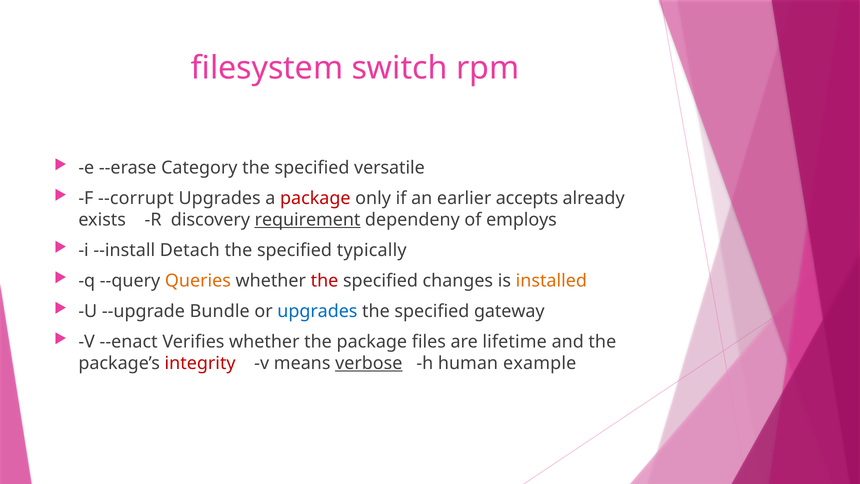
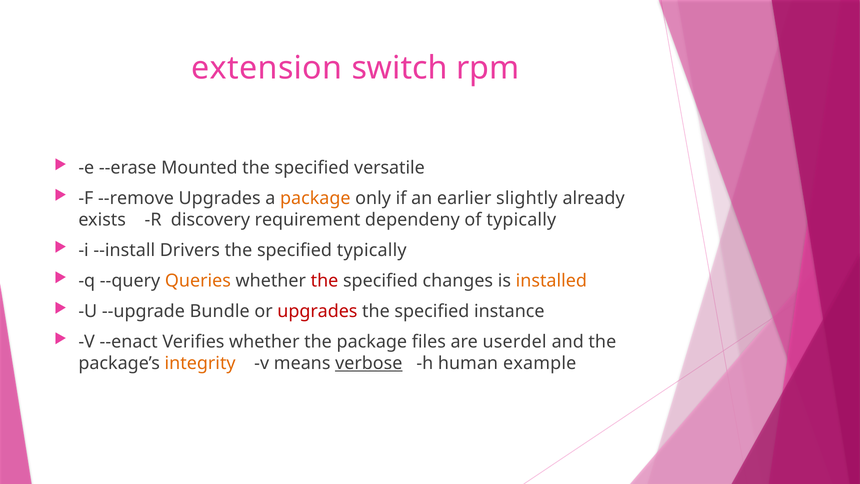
filesystem: filesystem -> extension (267, 68)
Category: Category -> Mounted (199, 168)
--corrupt: --corrupt -> --remove (136, 198)
package colour: red -> orange (315, 198)
accepts: accepts -> slightly (527, 198)
requirement underline: present -> none (308, 220)
of employs: employs -> typically (521, 220)
Detach: Detach -> Drivers (190, 250)
upgrades colour: blue -> red (317, 311)
gateway: gateway -> instance (509, 311)
lifetime: lifetime -> userdel (515, 342)
integrity colour: red -> orange (200, 363)
